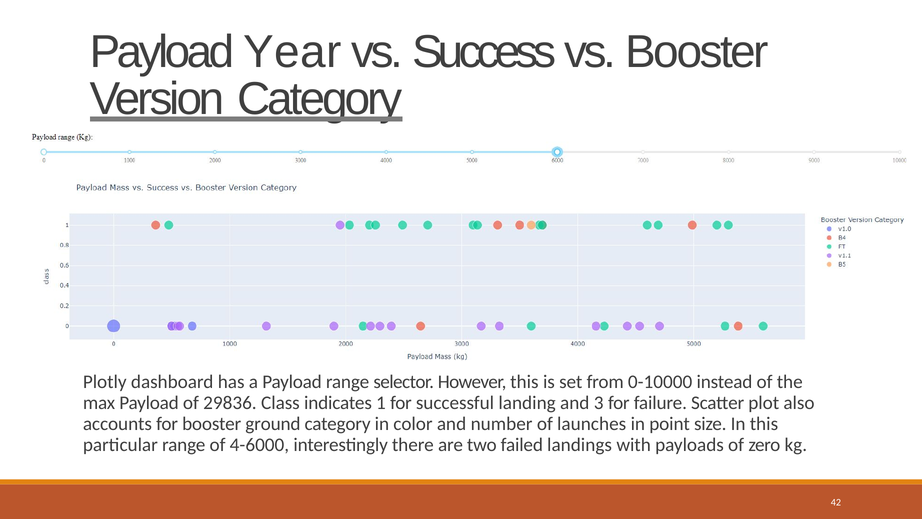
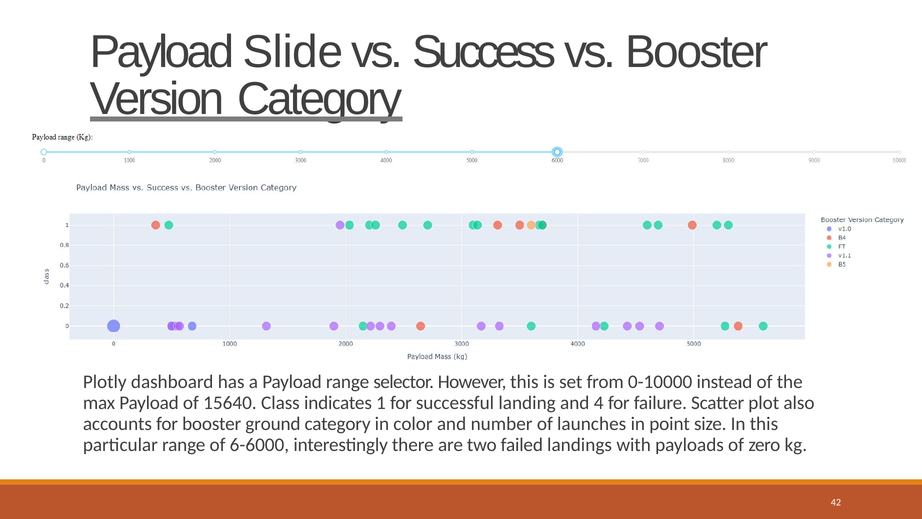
Year: Year -> Slide (293, 52)
29836: 29836 -> 15640 (230, 403)
3: 3 -> 4 (599, 403)
4-6000: 4-6000 -> 6-6000 (259, 444)
